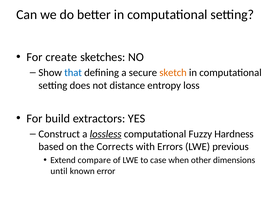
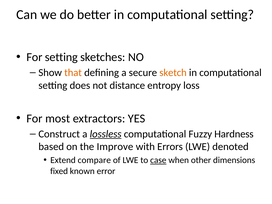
For create: create -> setting (61, 57)
that colour: blue -> orange (73, 73)
build: build -> most (58, 118)
Corrects: Corrects -> Improve (115, 147)
previous: previous -> denoted (230, 147)
case underline: none -> present (158, 160)
until: until -> fixed (59, 171)
